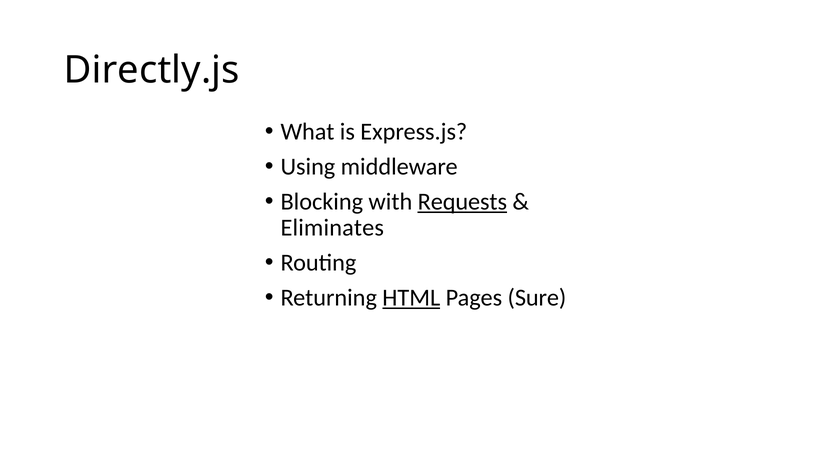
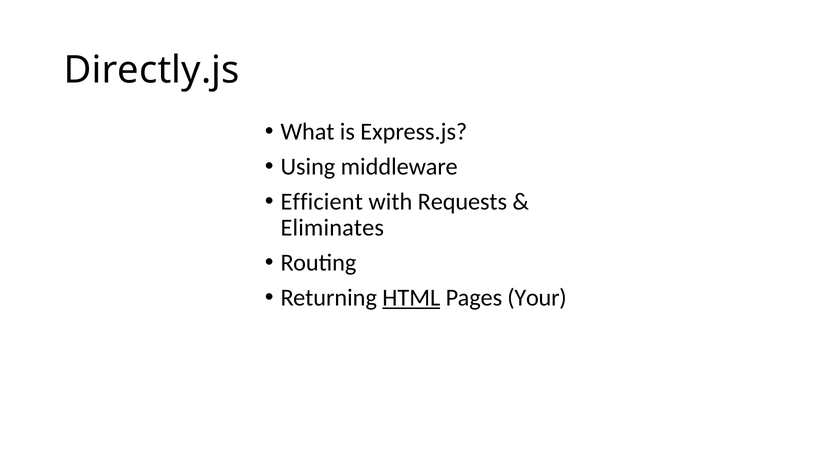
Blocking: Blocking -> Efficient (322, 201)
Requests underline: present -> none (462, 201)
Sure: Sure -> Your (537, 298)
